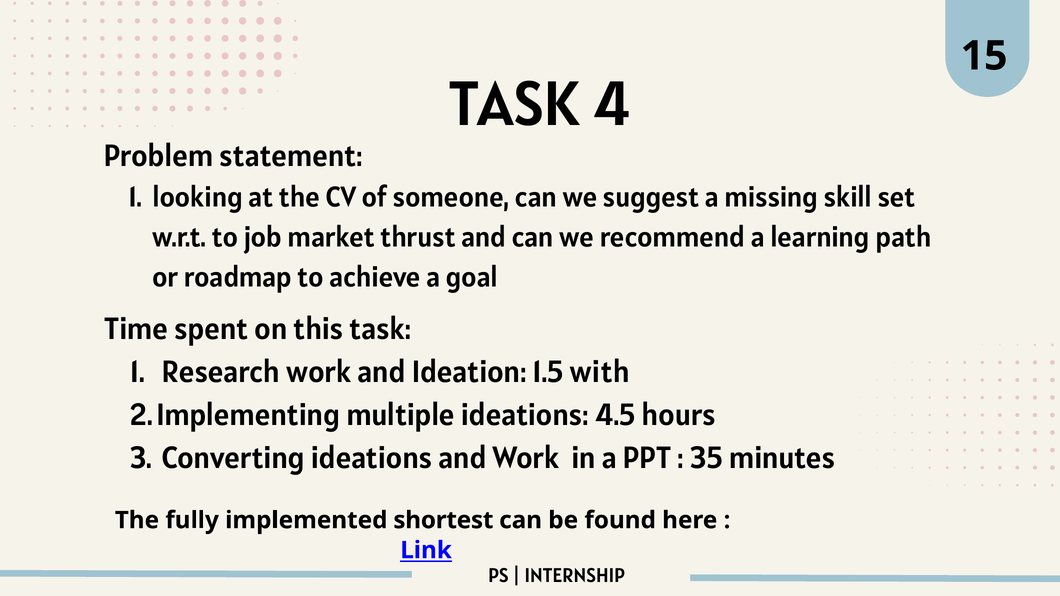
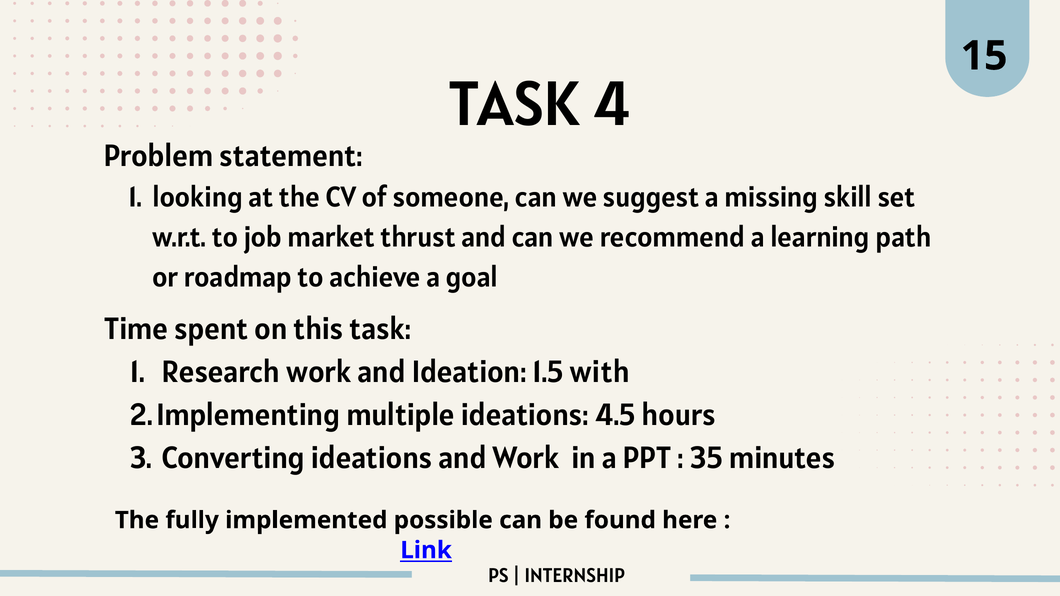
shortest: shortest -> possible (443, 520)
